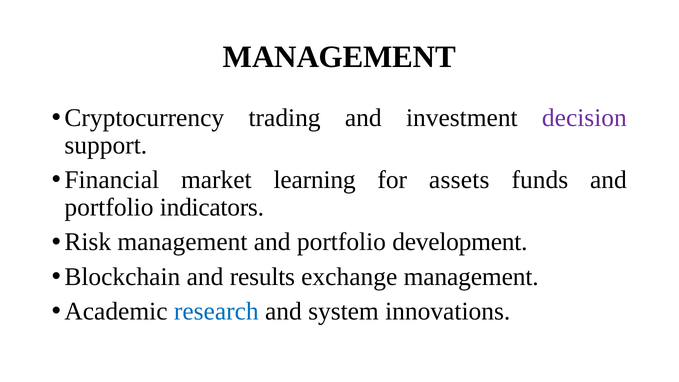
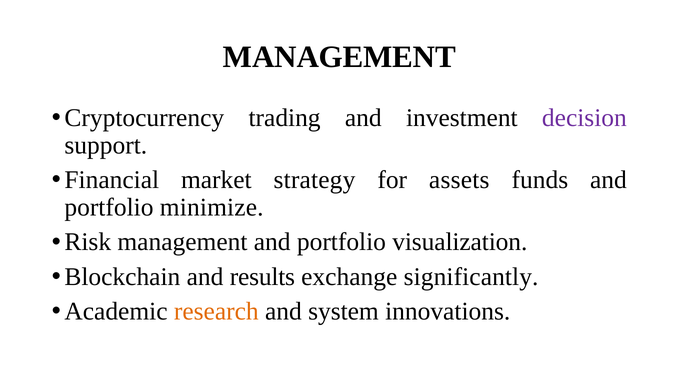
learning: learning -> strategy (314, 180)
indicators: indicators -> minimize (212, 207)
development: development -> visualization (460, 242)
exchange management: management -> significantly (471, 277)
research colour: blue -> orange (216, 311)
